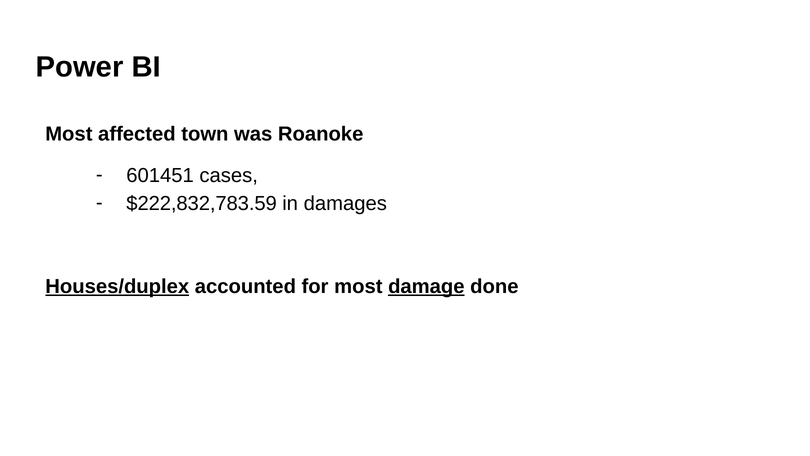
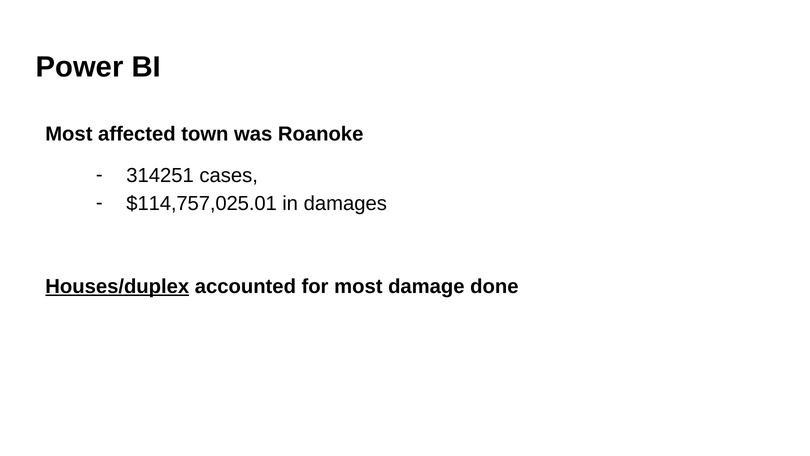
601451: 601451 -> 314251 (160, 176)
$222,832,783.59: $222,832,783.59 -> $114,757,025.01 (202, 204)
damage underline: present -> none (426, 286)
